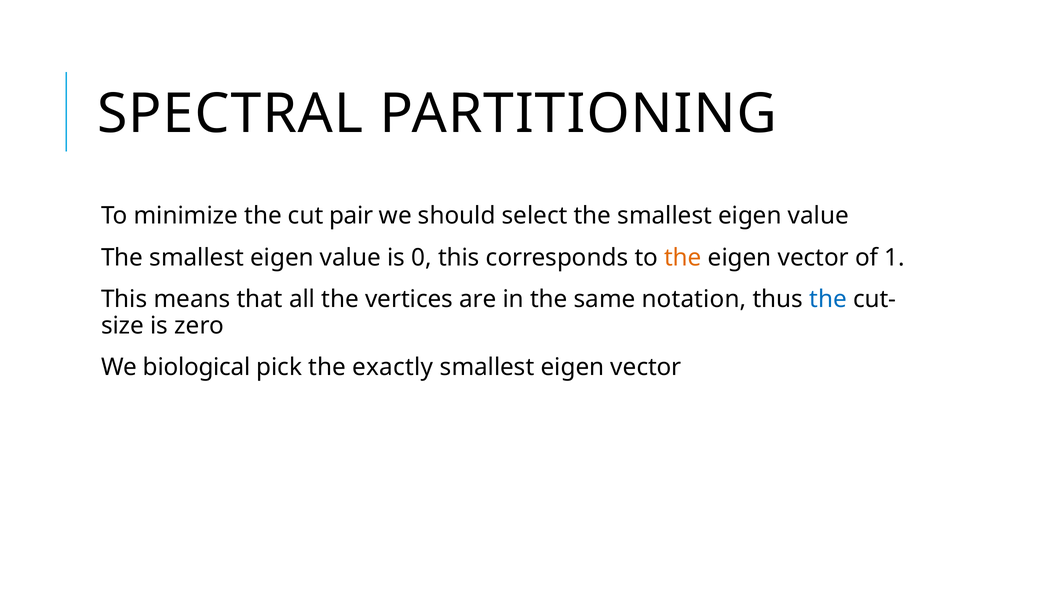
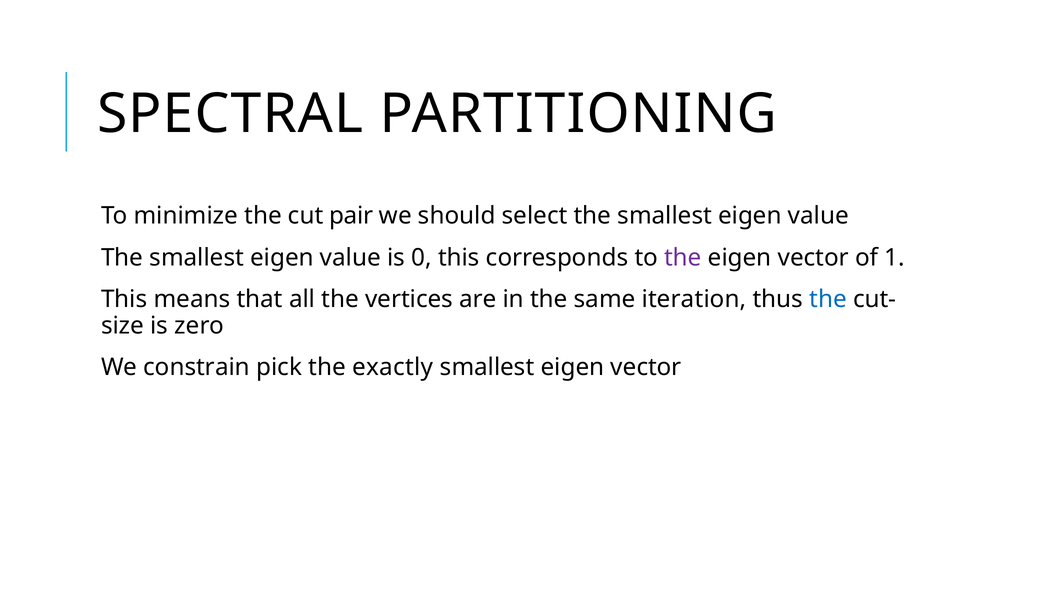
the colour: orange -> purple (683, 258)
notation: notation -> iteration (694, 299)
biological: biological -> constrain (197, 367)
